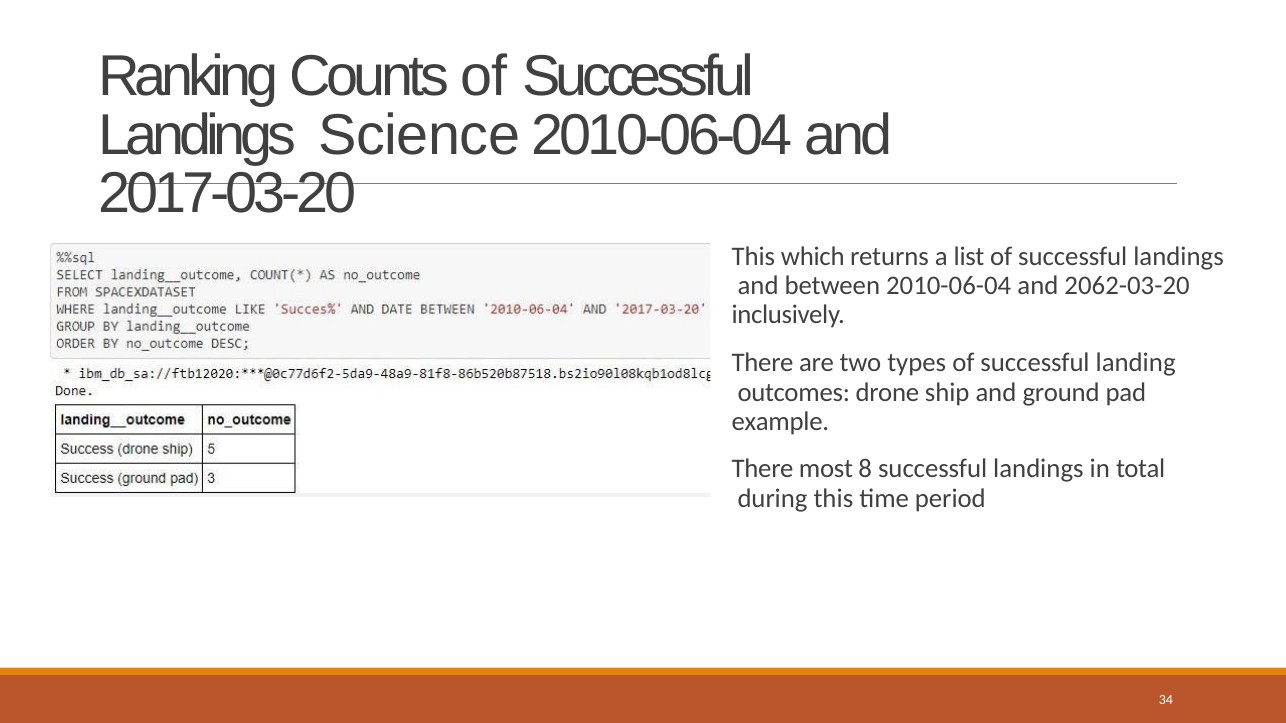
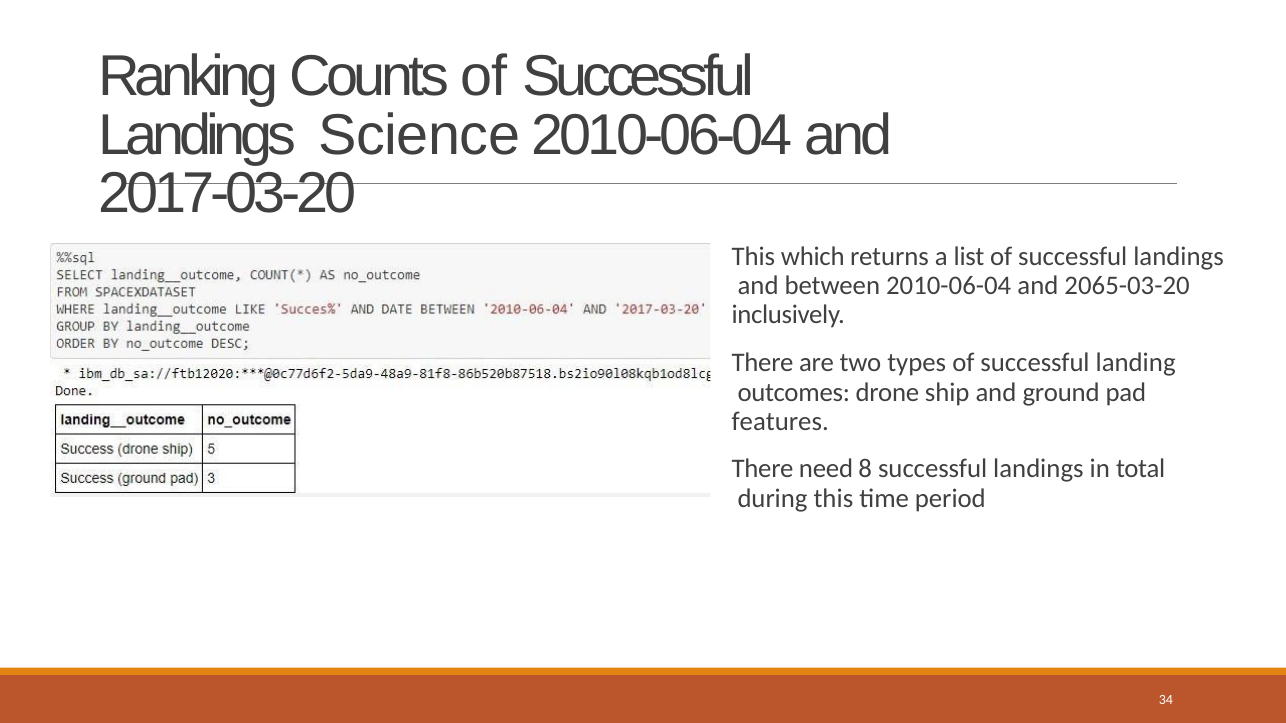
2062-03-20: 2062-03-20 -> 2065-03-20 (1127, 286)
example: example -> features (780, 422)
most: most -> need (826, 469)
